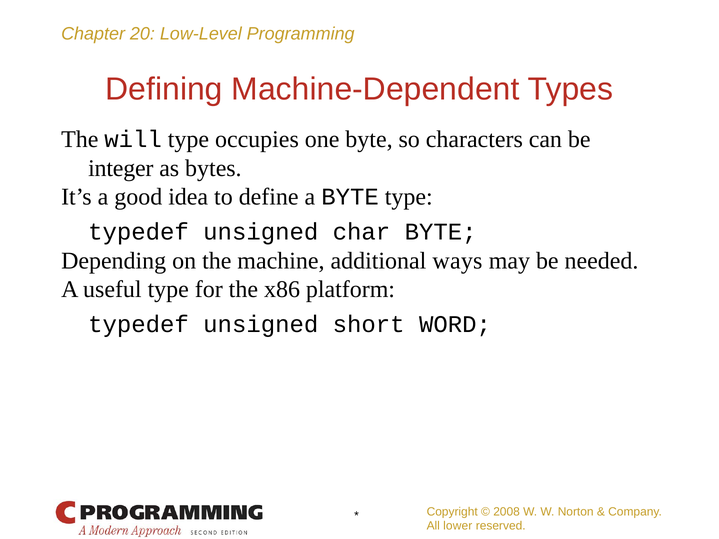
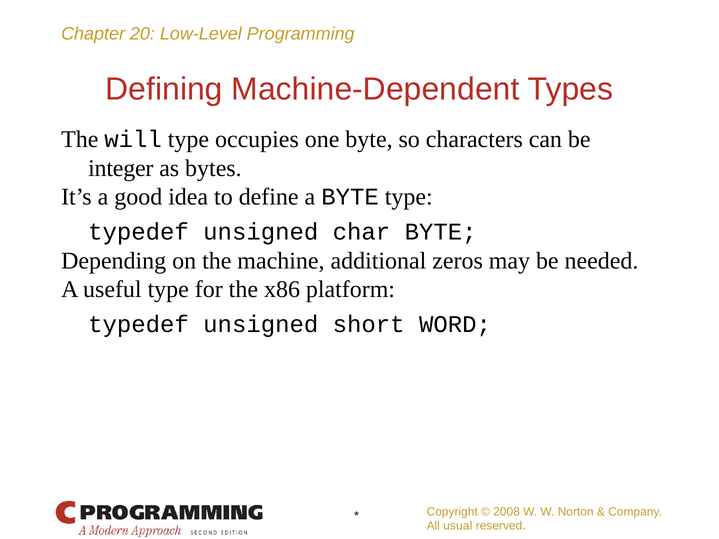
ways: ways -> zeros (458, 261)
lower: lower -> usual (458, 526)
